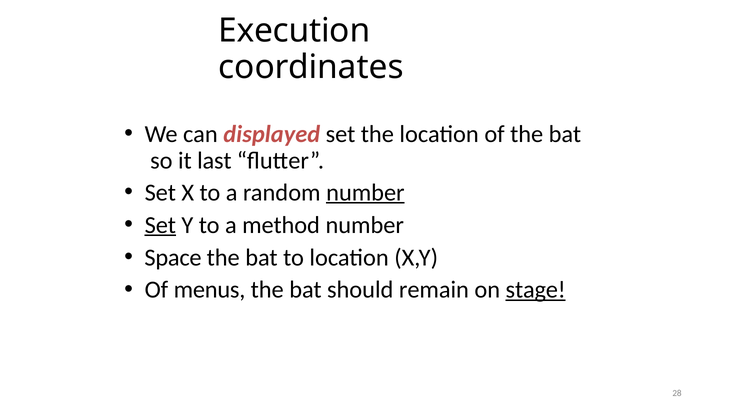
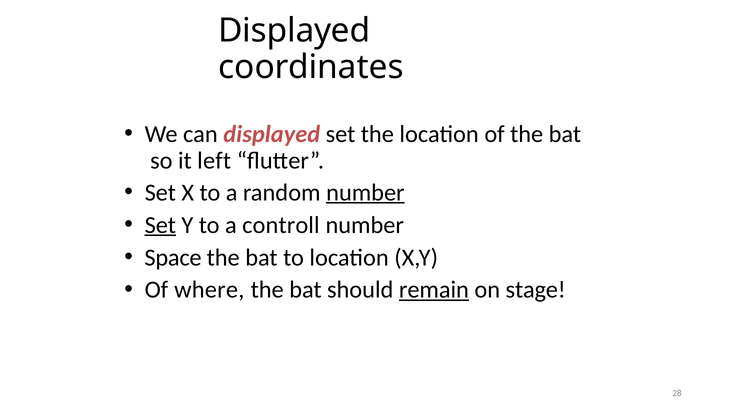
Execution: Execution -> Displayed (294, 31)
last: last -> left (214, 160)
method: method -> controll (281, 225)
menus: menus -> where (209, 290)
remain underline: none -> present (434, 290)
stage underline: present -> none (536, 290)
